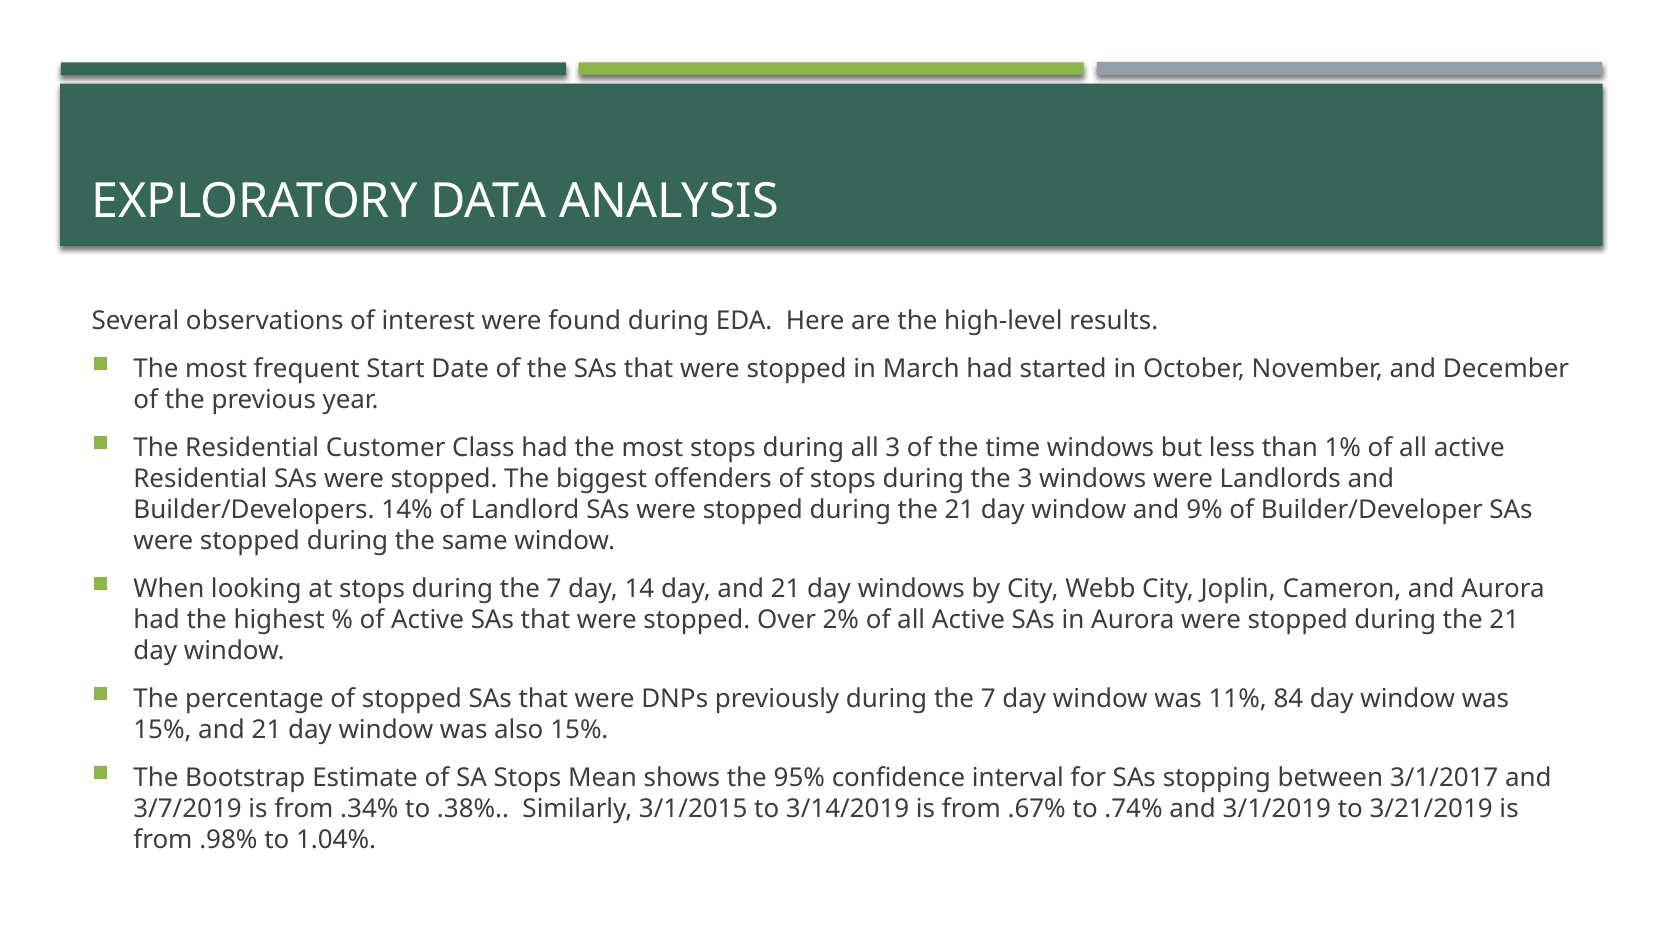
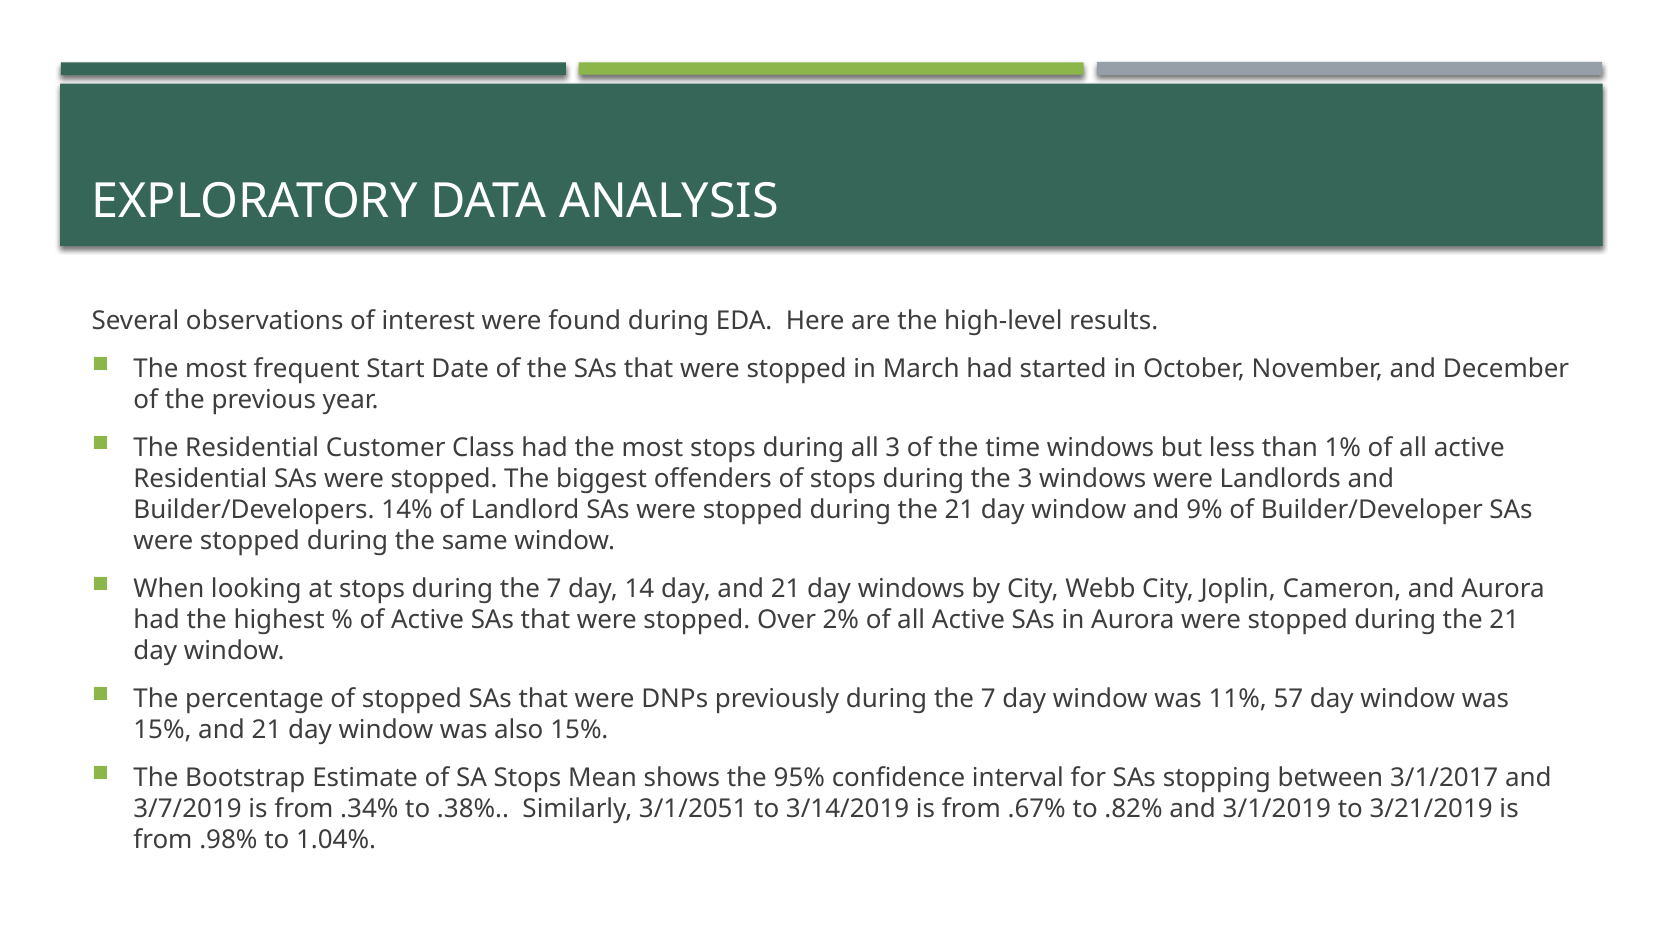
84: 84 -> 57 (1288, 699)
3/1/2015: 3/1/2015 -> 3/1/2051 (693, 810)
.74%: .74% -> .82% (1134, 810)
